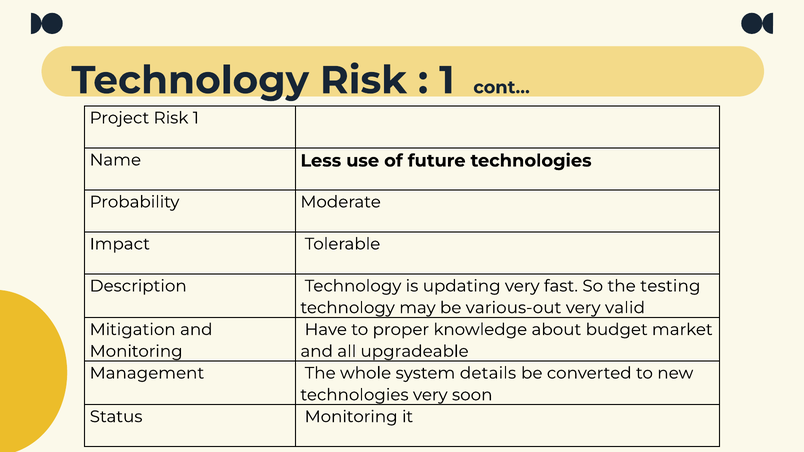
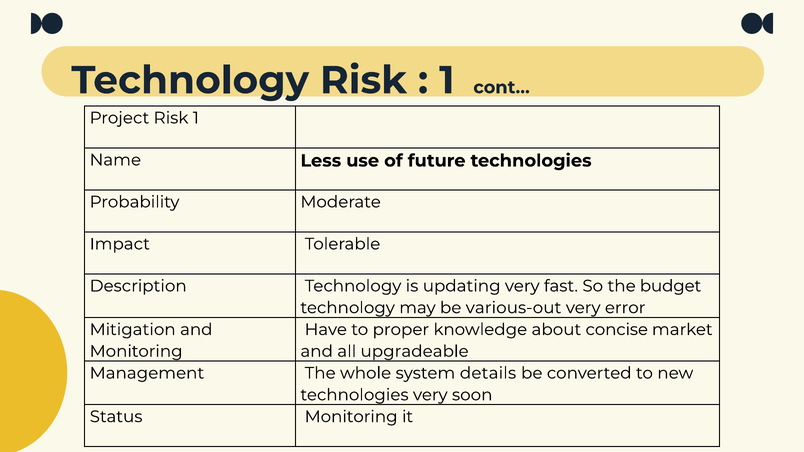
testing: testing -> budget (671, 286)
valid: valid -> error (625, 308)
budget: budget -> concise (617, 330)
